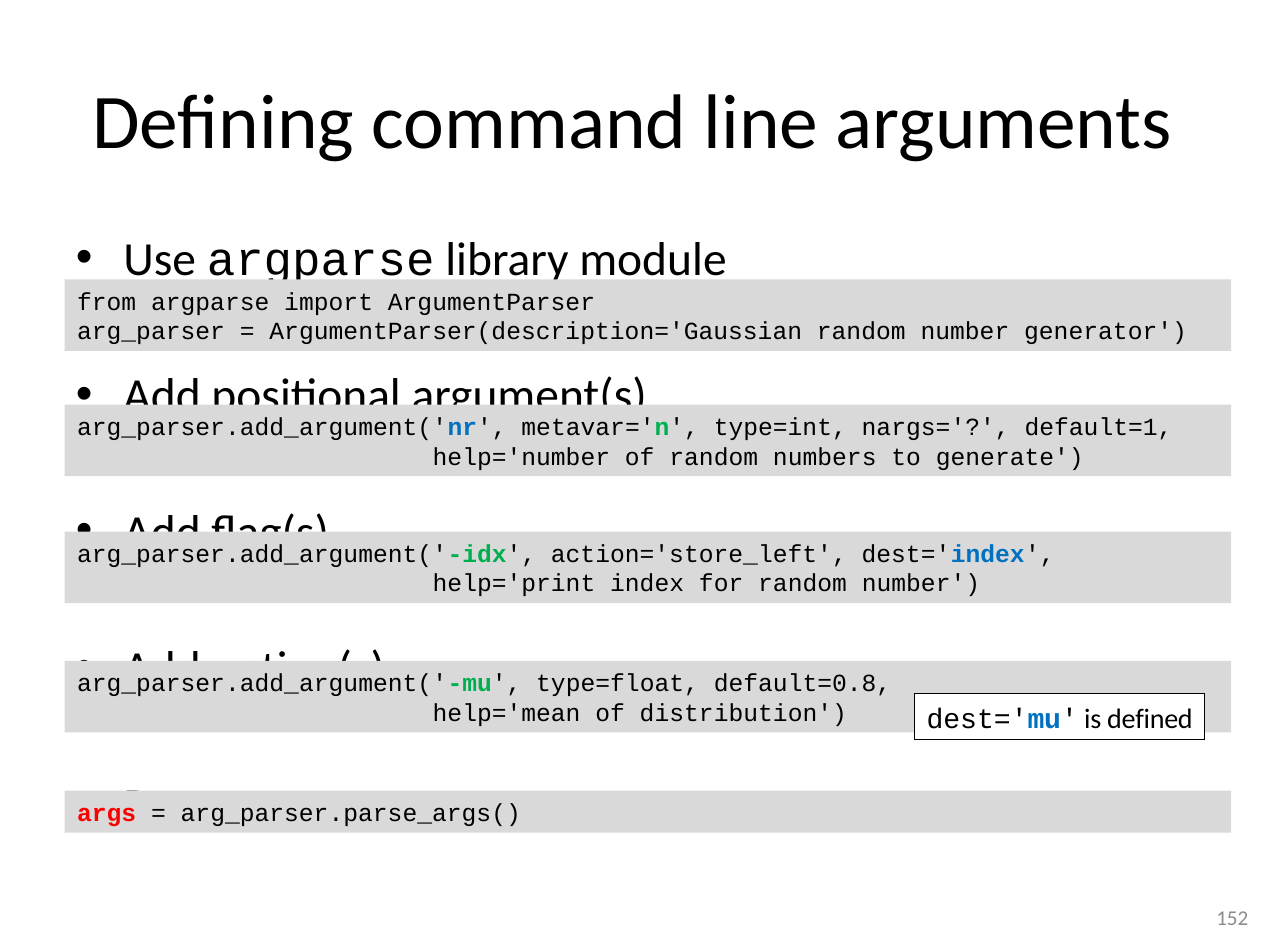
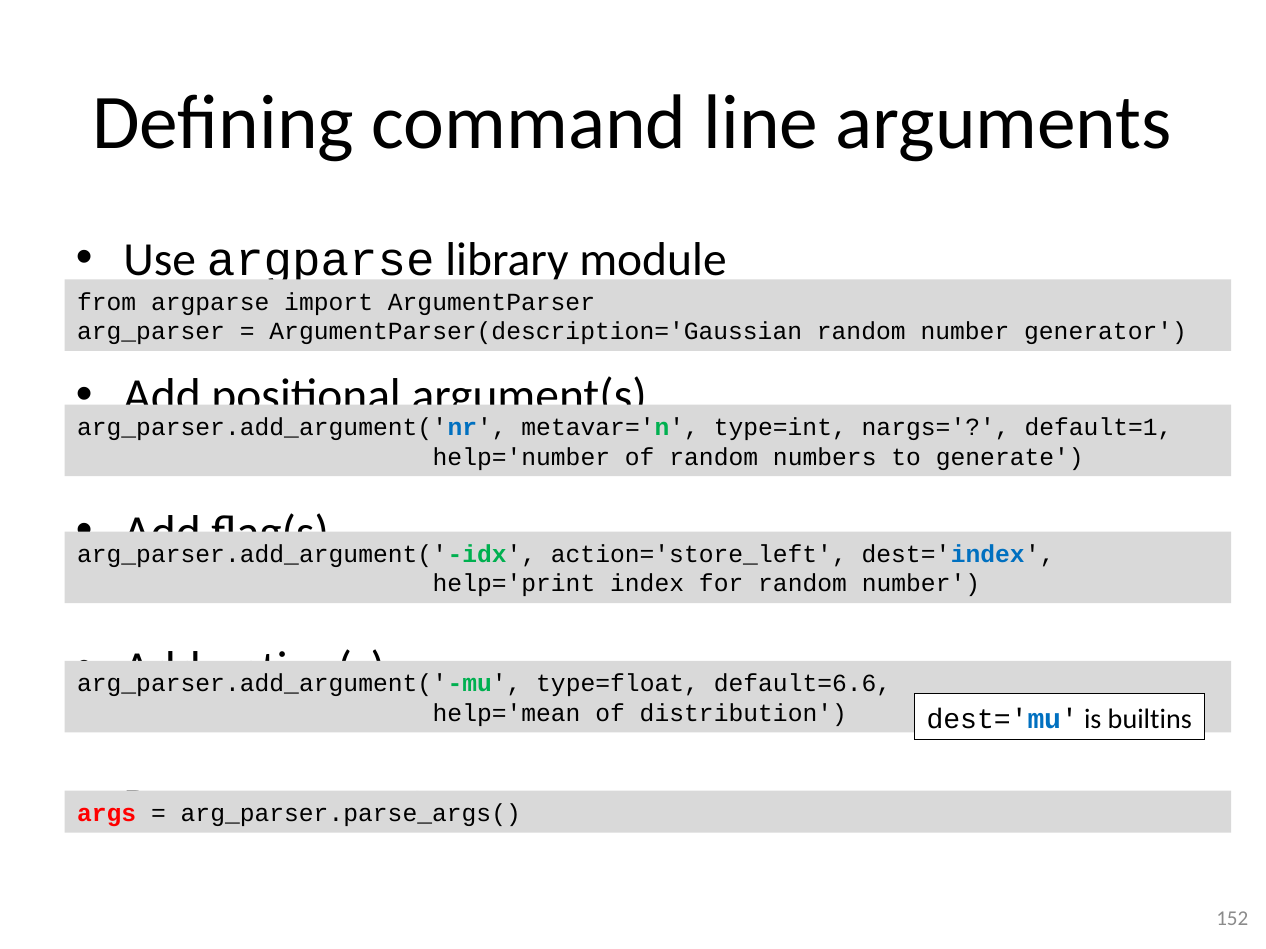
default=0.8: default=0.8 -> default=6.6 (803, 684)
defined: defined -> builtins (1150, 719)
